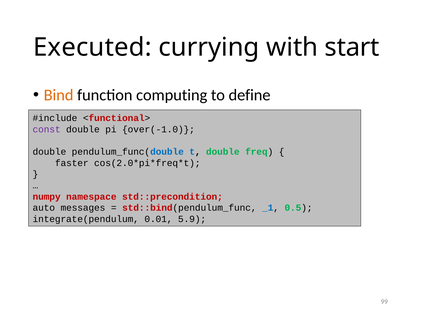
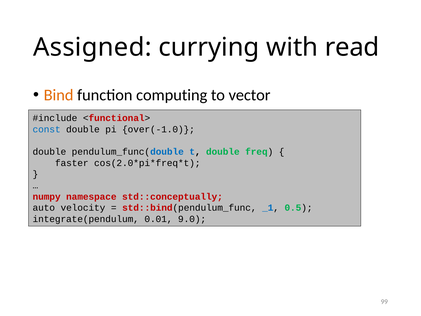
Executed: Executed -> Assigned (92, 47)
start: start -> read (352, 47)
define: define -> vector (250, 95)
const colour: purple -> blue (47, 129)
std::precondition: std::precondition -> std::conceptually (172, 196)
messages: messages -> velocity (83, 208)
5.9: 5.9 -> 9.0 (192, 219)
